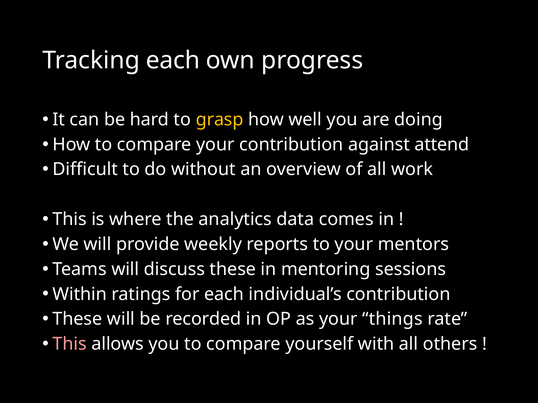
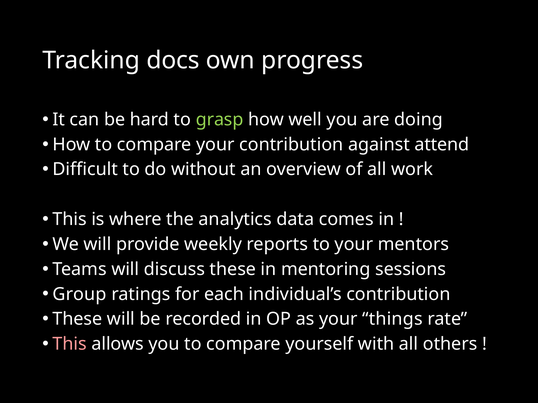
Tracking each: each -> docs (173, 60)
grasp colour: yellow -> light green (220, 120)
Within: Within -> Group (80, 294)
